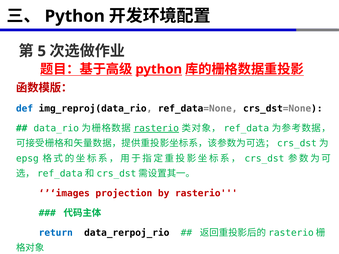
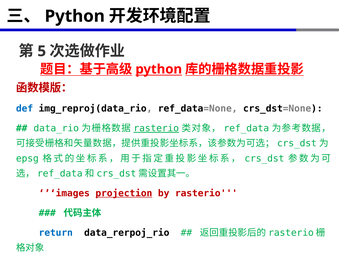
projection underline: none -> present (124, 193)
